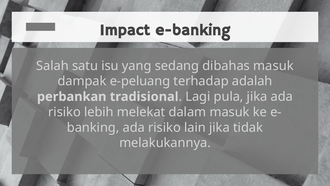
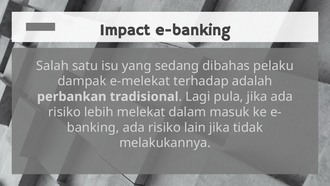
dibahas masuk: masuk -> pelaku (273, 66)
e-peluang: e-peluang -> e-melekat (140, 81)
